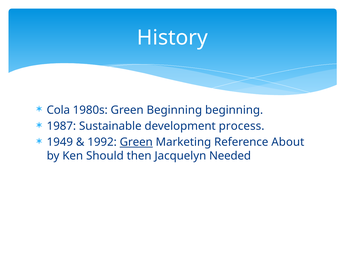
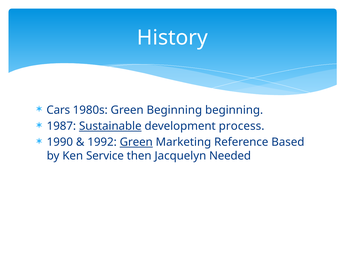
Cola: Cola -> Cars (58, 110)
Sustainable underline: none -> present (110, 126)
1949: 1949 -> 1990 (60, 143)
About: About -> Based (288, 143)
Should: Should -> Service (105, 156)
